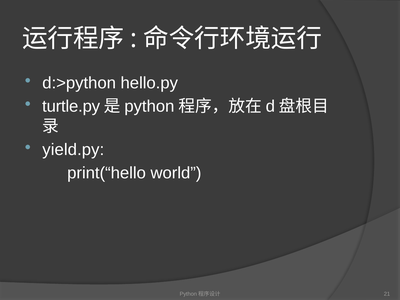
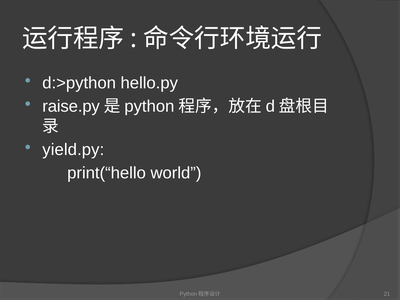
turtle.py: turtle.py -> raise.py (71, 106)
